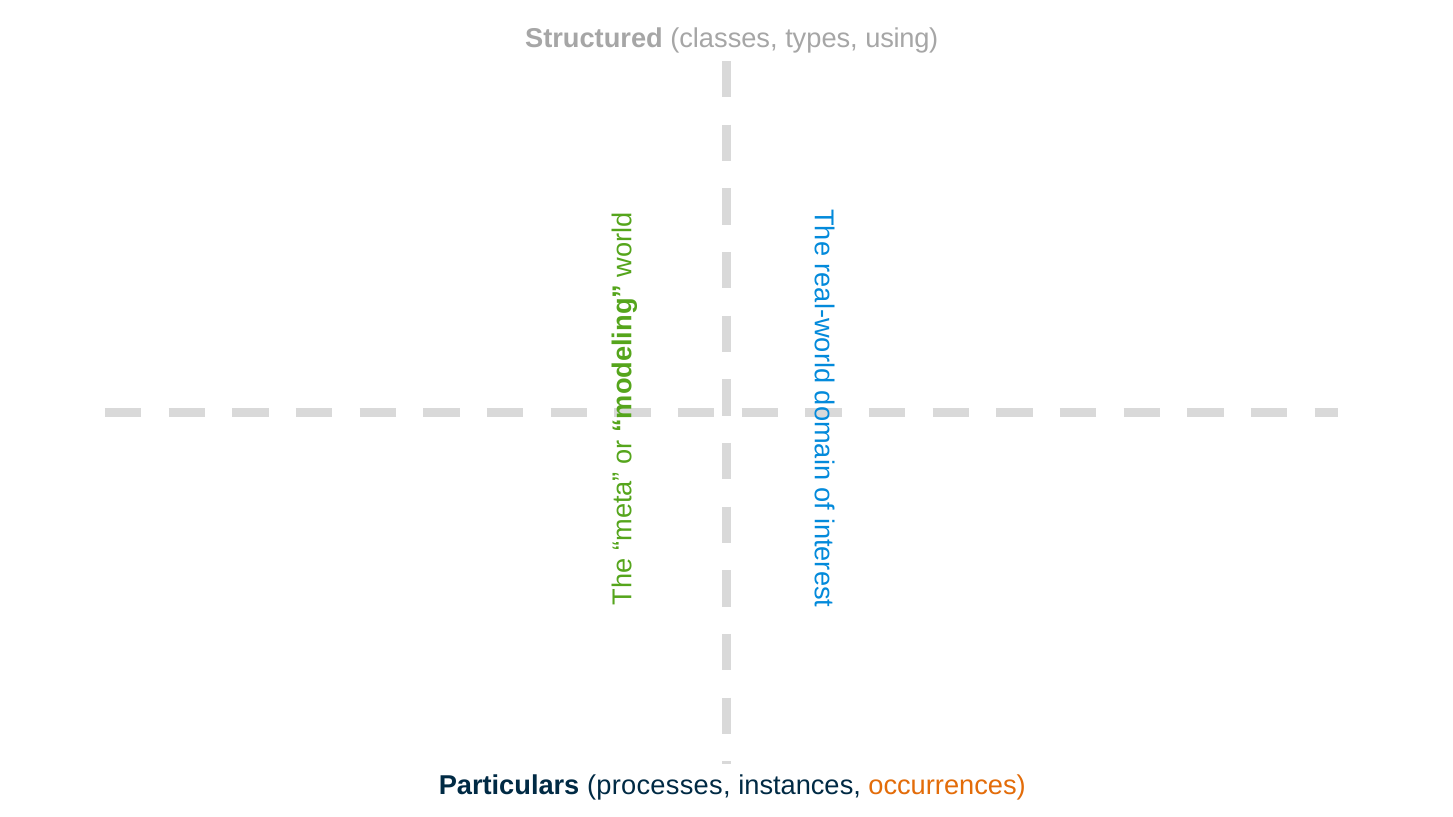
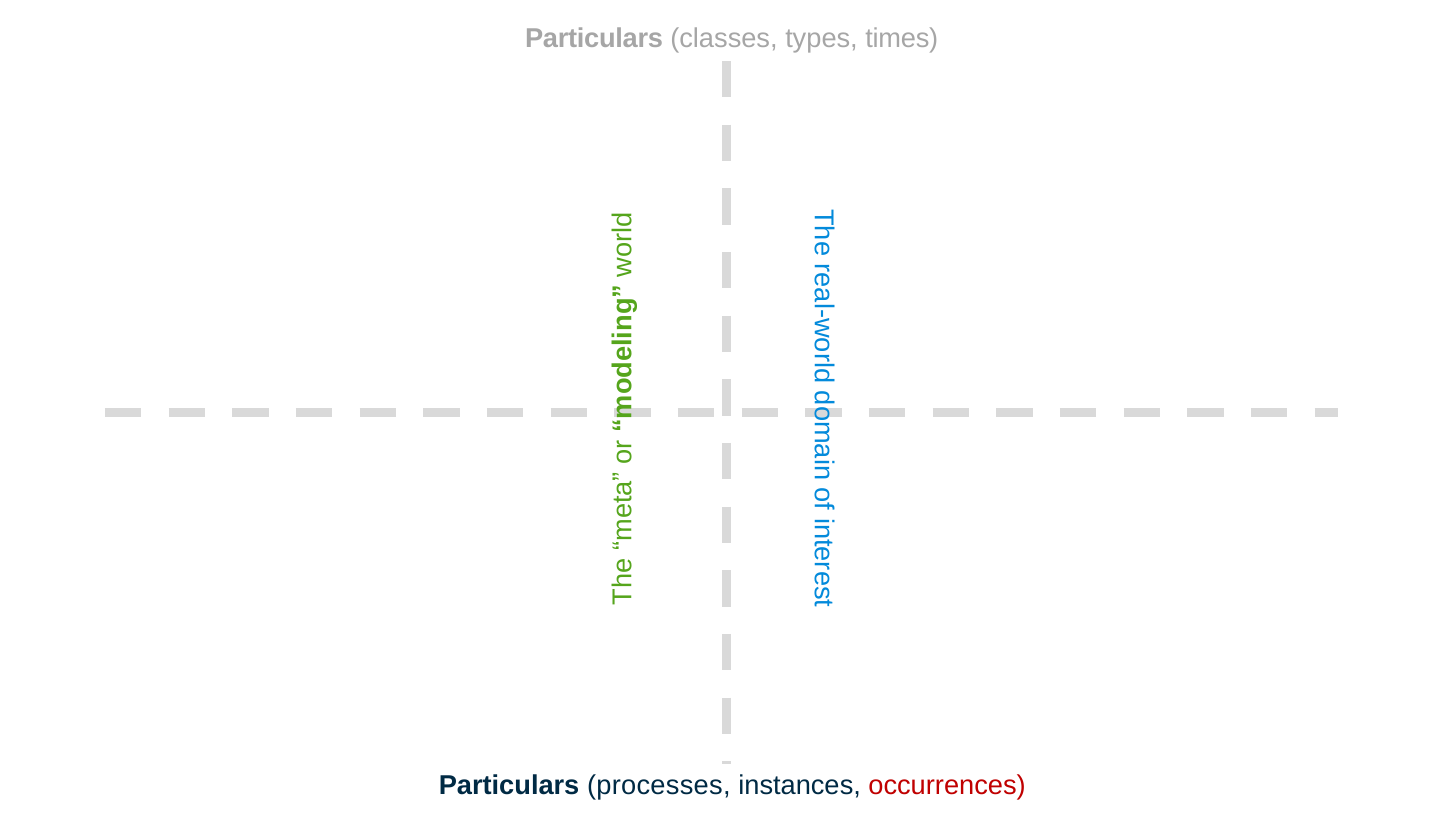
Structured: Structured -> Particulars (594, 38)
using: using -> times (902, 38)
occurrences colour: orange -> red (947, 786)
